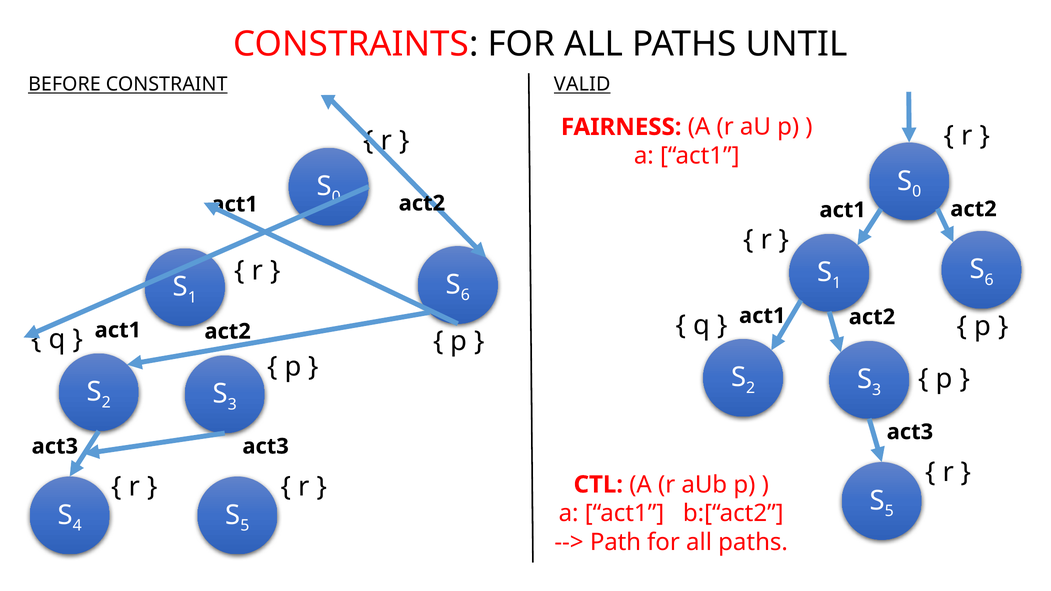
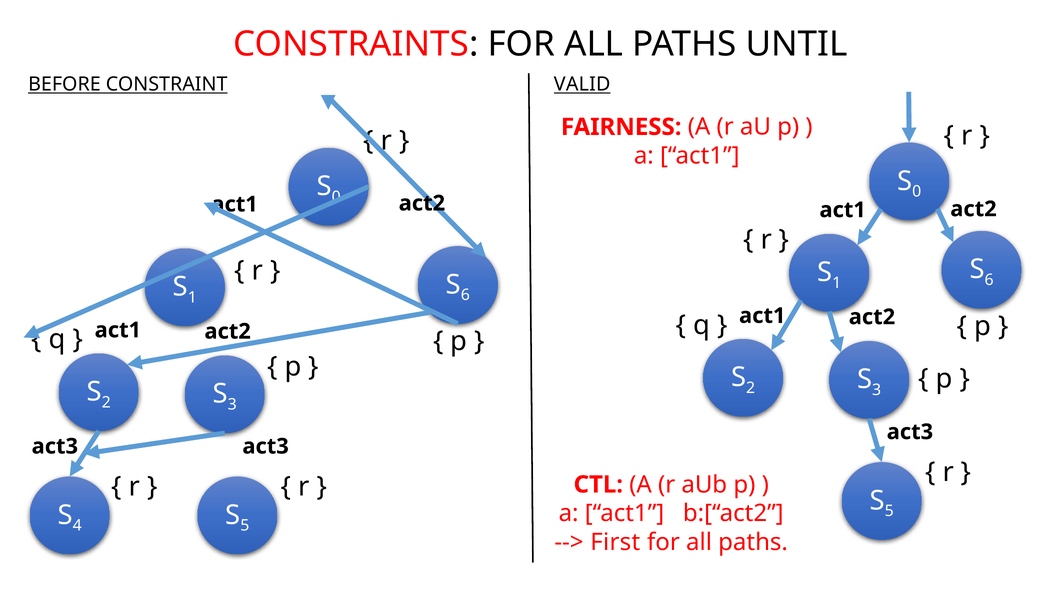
Path: Path -> First (615, 543)
